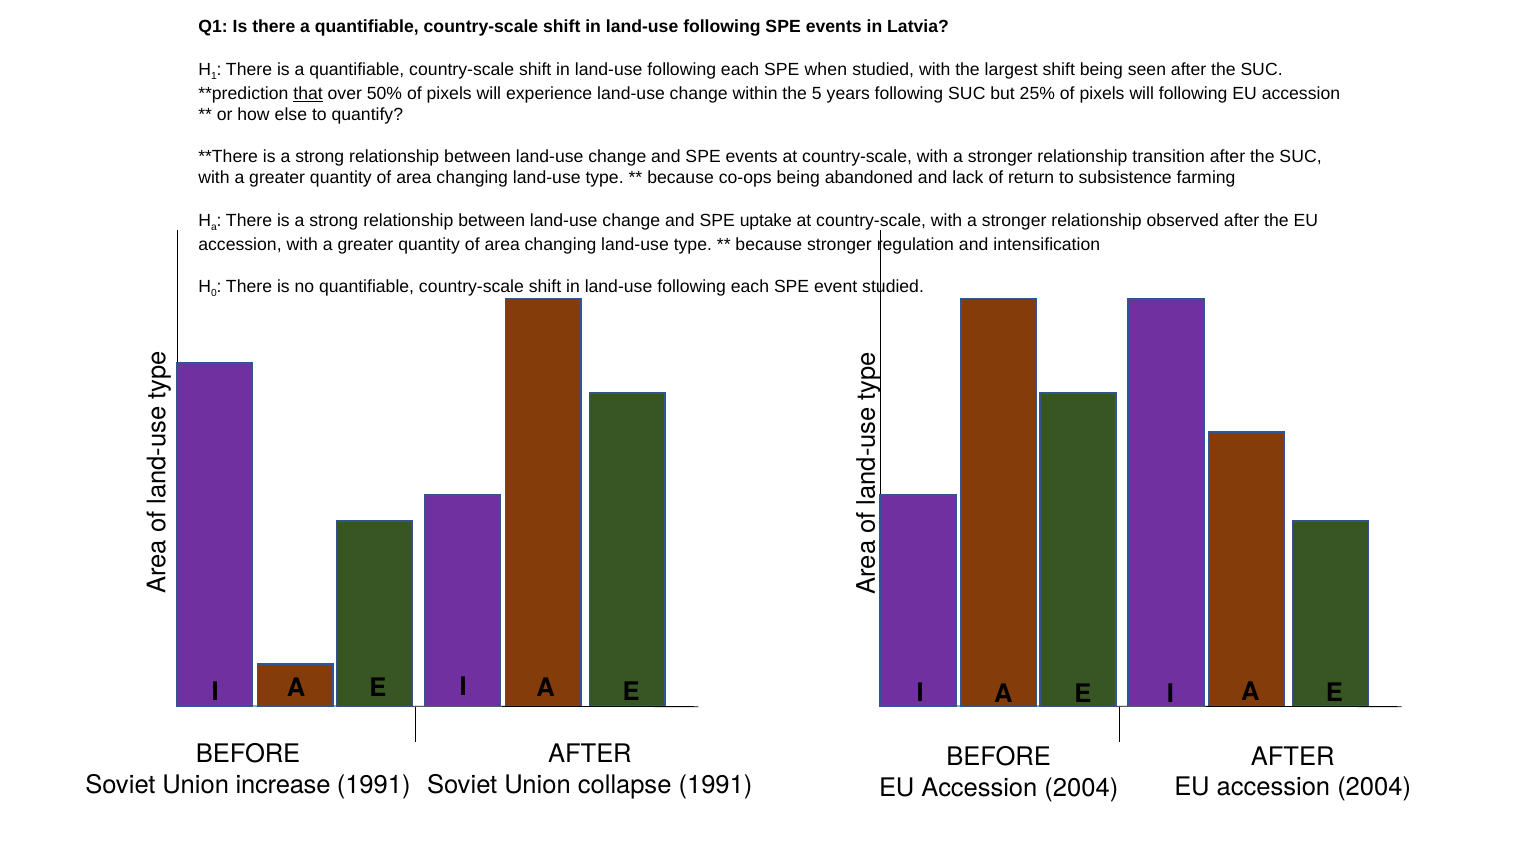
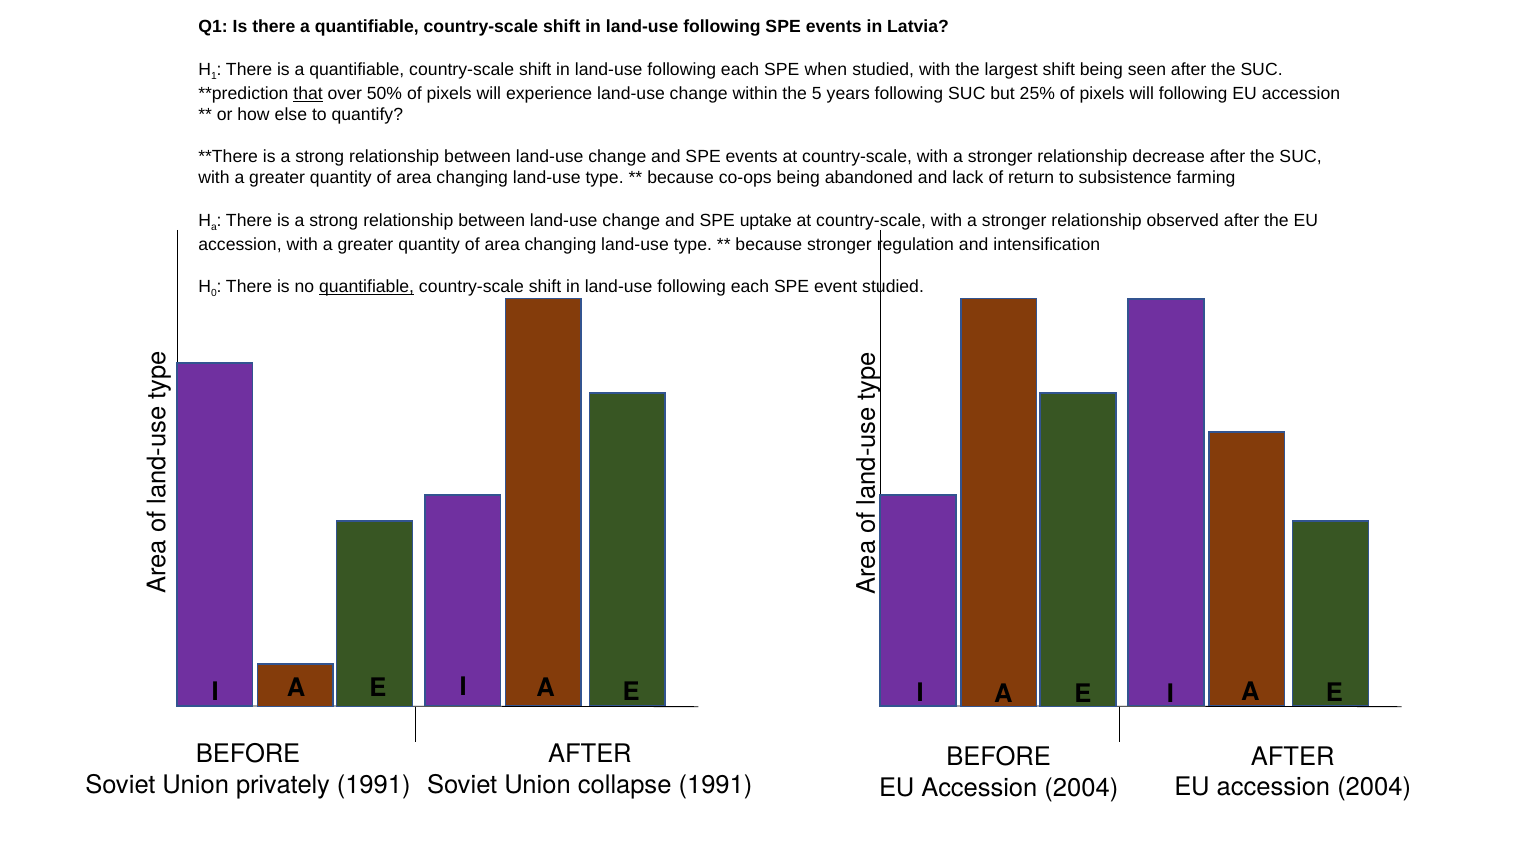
transition: transition -> decrease (1169, 157)
quantifiable underline: none -> present (367, 287)
increase: increase -> privately (283, 785)
